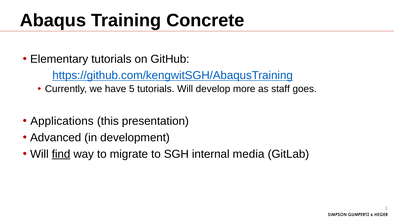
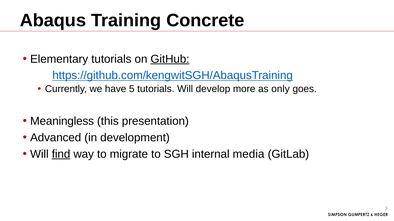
GitHub underline: none -> present (170, 59)
staff: staff -> only (281, 89)
Applications: Applications -> Meaningless (62, 121)
